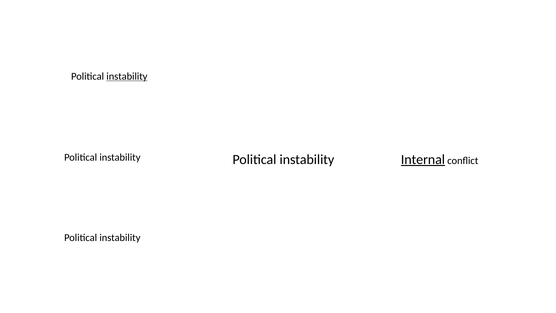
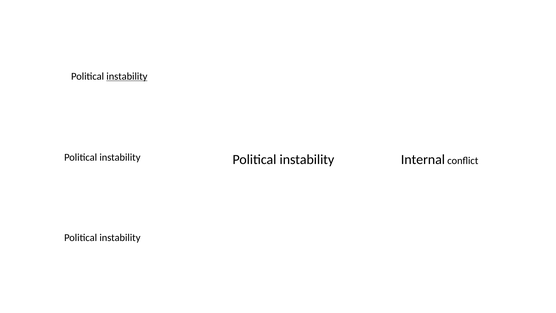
Internal underline: present -> none (423, 159)
